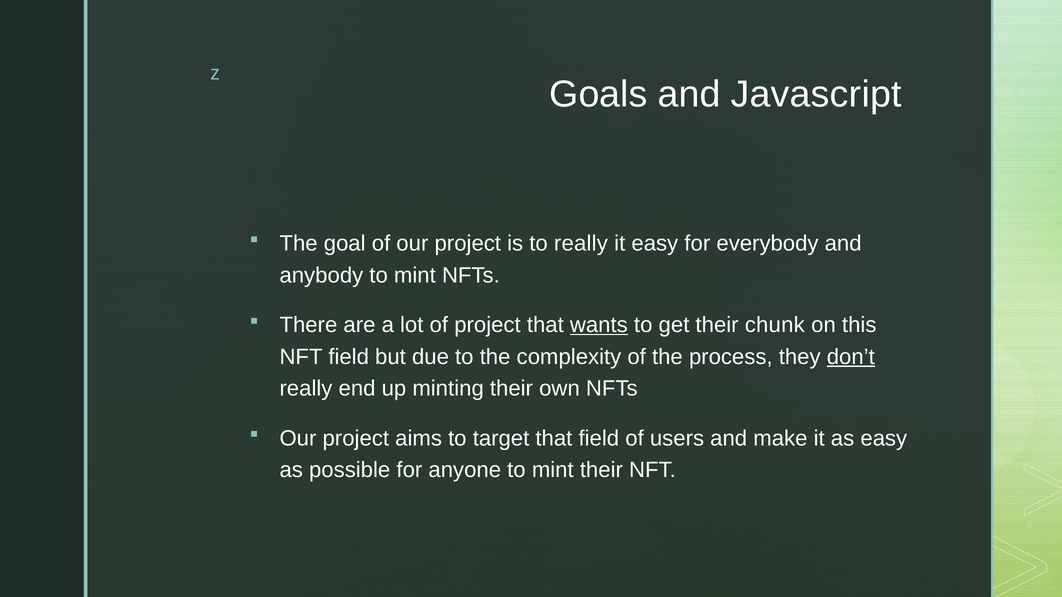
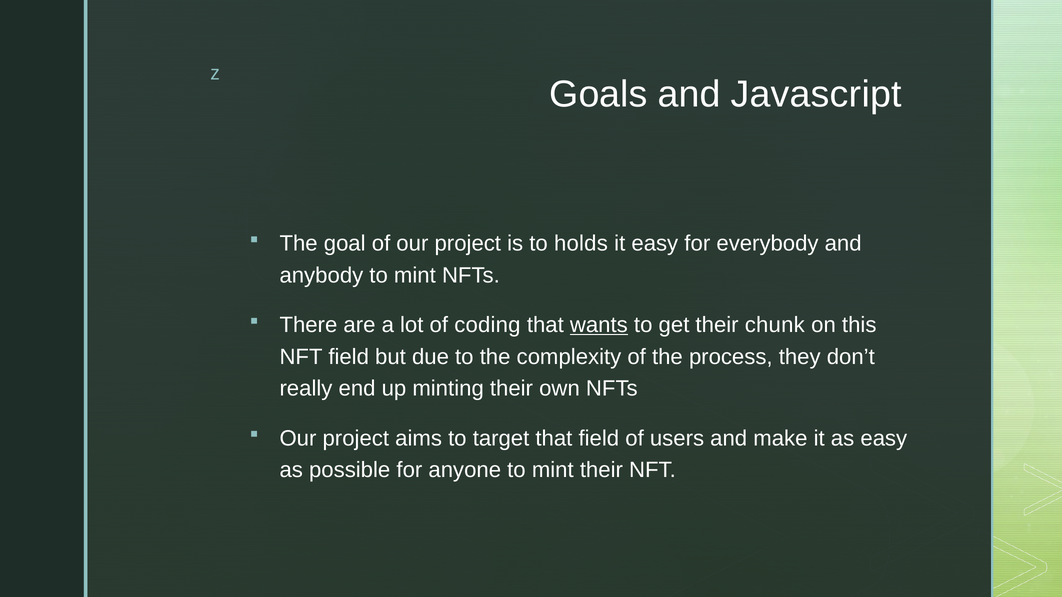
to really: really -> holds (581, 244)
of project: project -> coding (487, 325)
don’t underline: present -> none (851, 357)
